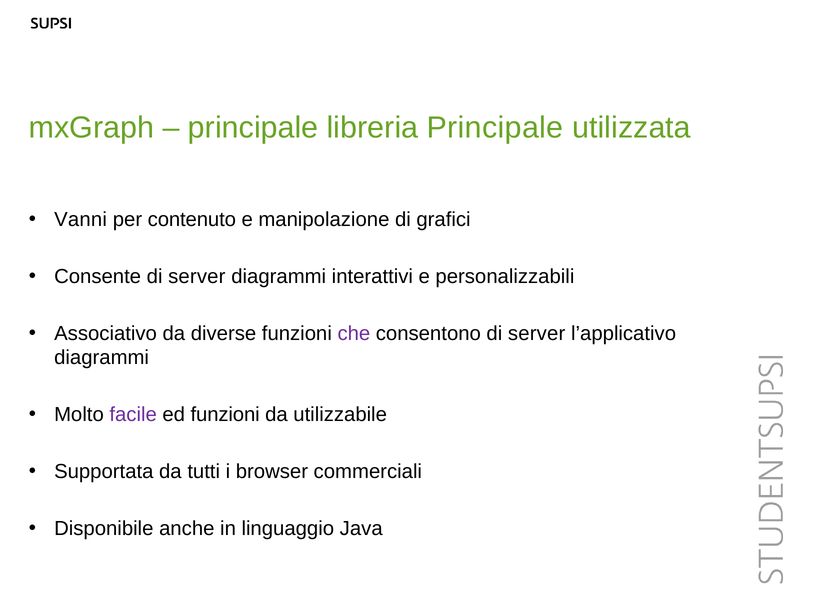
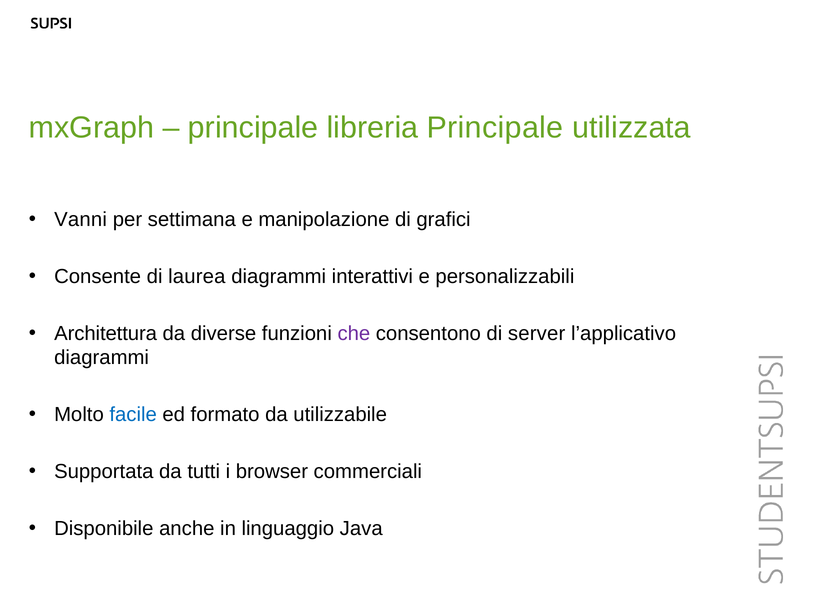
contenuto: contenuto -> settimana (192, 219)
Consente di server: server -> laurea (197, 276)
Associativo: Associativo -> Architettura (106, 333)
facile colour: purple -> blue (133, 415)
ed funzioni: funzioni -> formato (225, 415)
